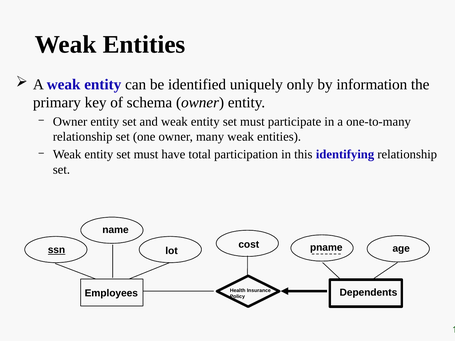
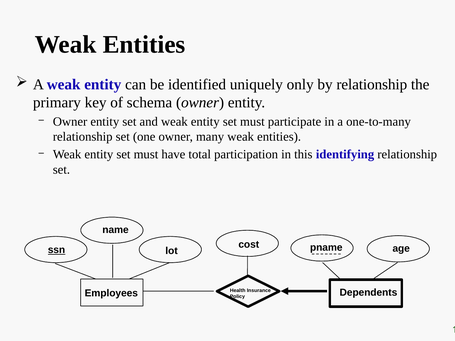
by information: information -> relationship (372, 84)
